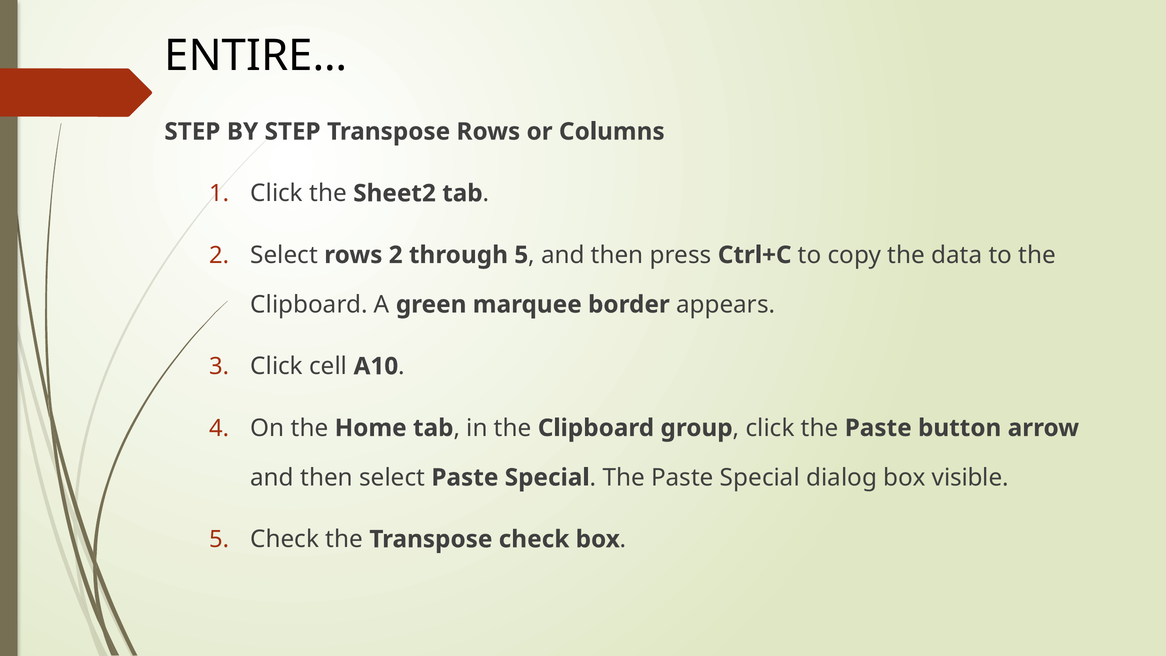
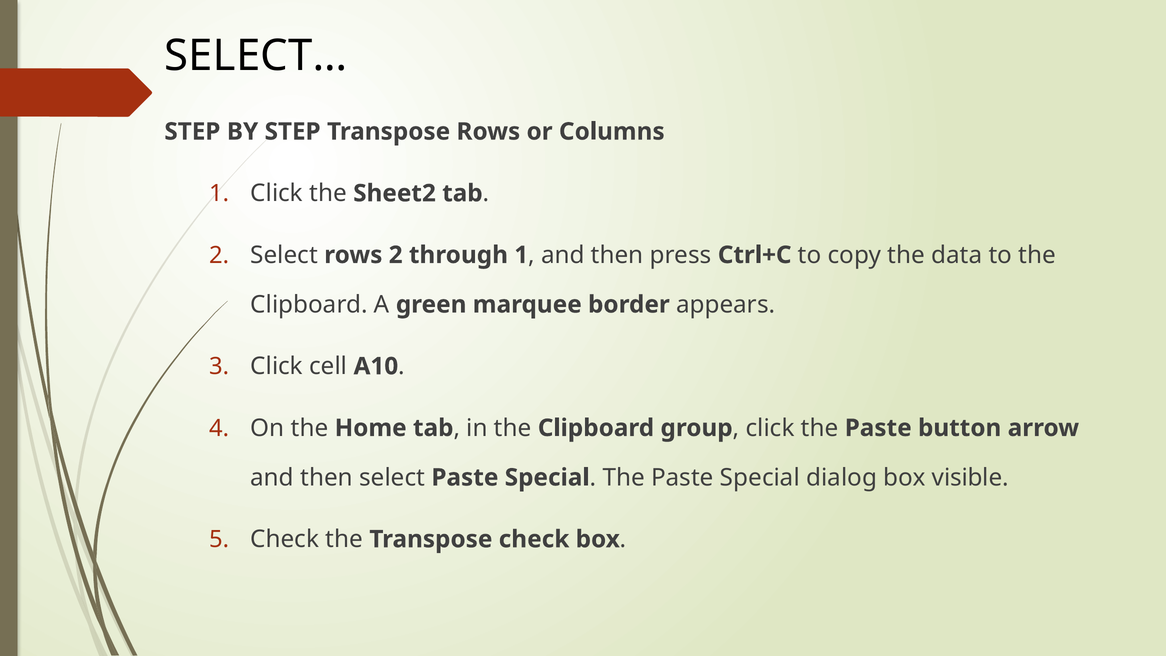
ENTIRE…: ENTIRE… -> SELECT… (256, 56)
through 5: 5 -> 1 (521, 255)
